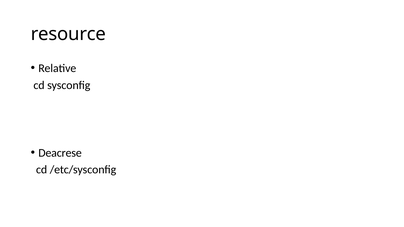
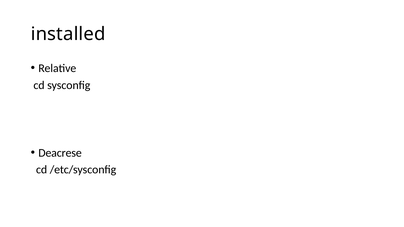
resource: resource -> installed (68, 34)
